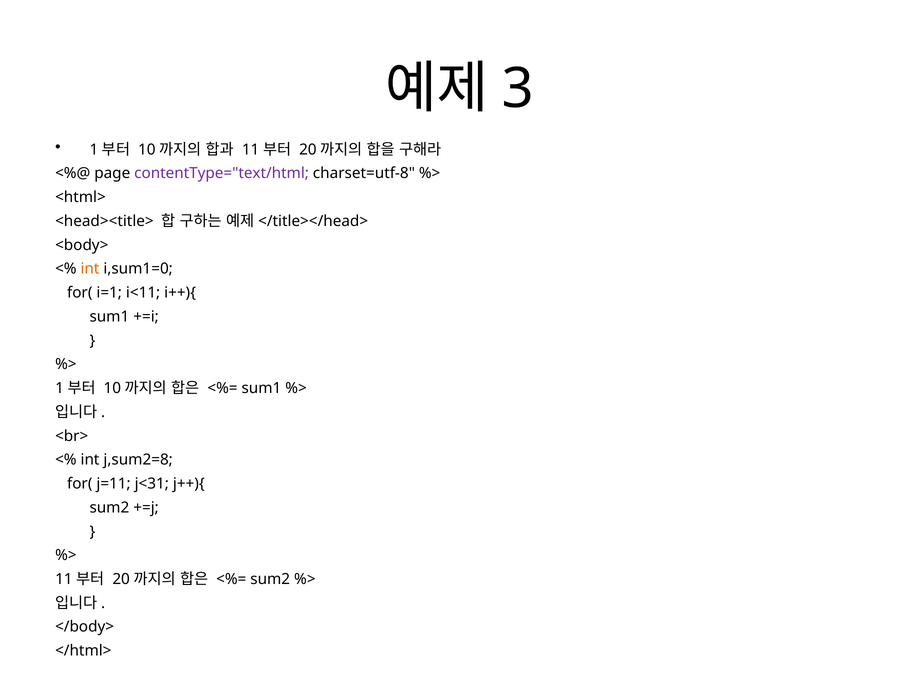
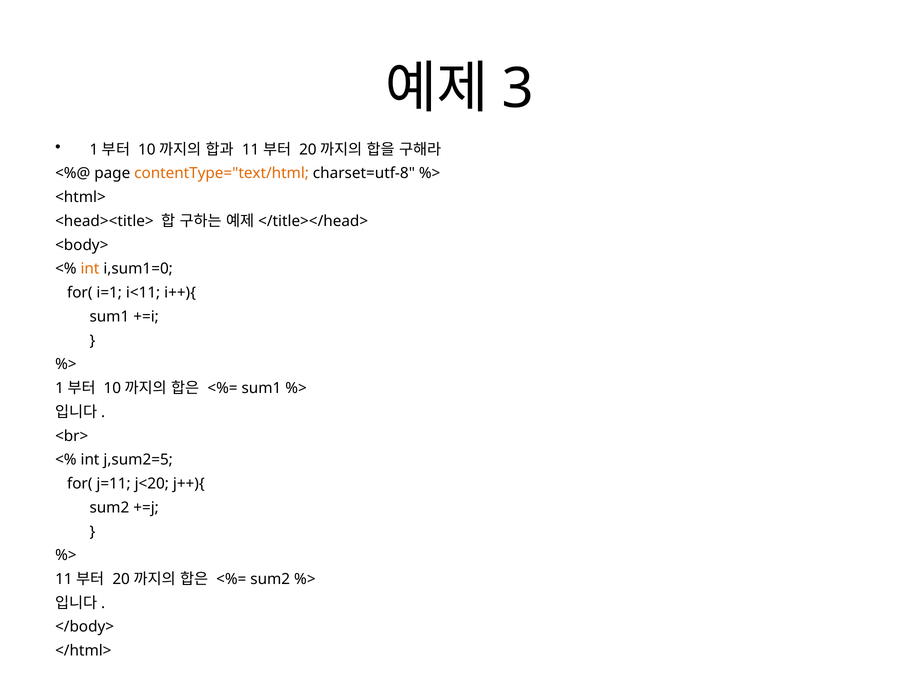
contentType="text/html colour: purple -> orange (222, 173)
j,sum2=8: j,sum2=8 -> j,sum2=5 (138, 460)
j<31: j<31 -> j<20 (152, 484)
